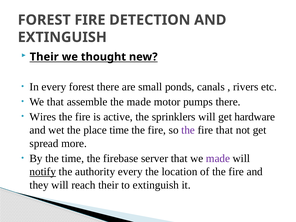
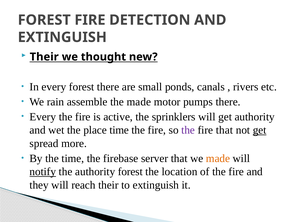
We that: that -> rain (55, 102)
Wires: Wires -> Every (43, 117)
get hardware: hardware -> authority (255, 117)
get underline: none -> present (260, 130)
made colour: purple -> orange (218, 158)
authority every: every -> forest (130, 172)
